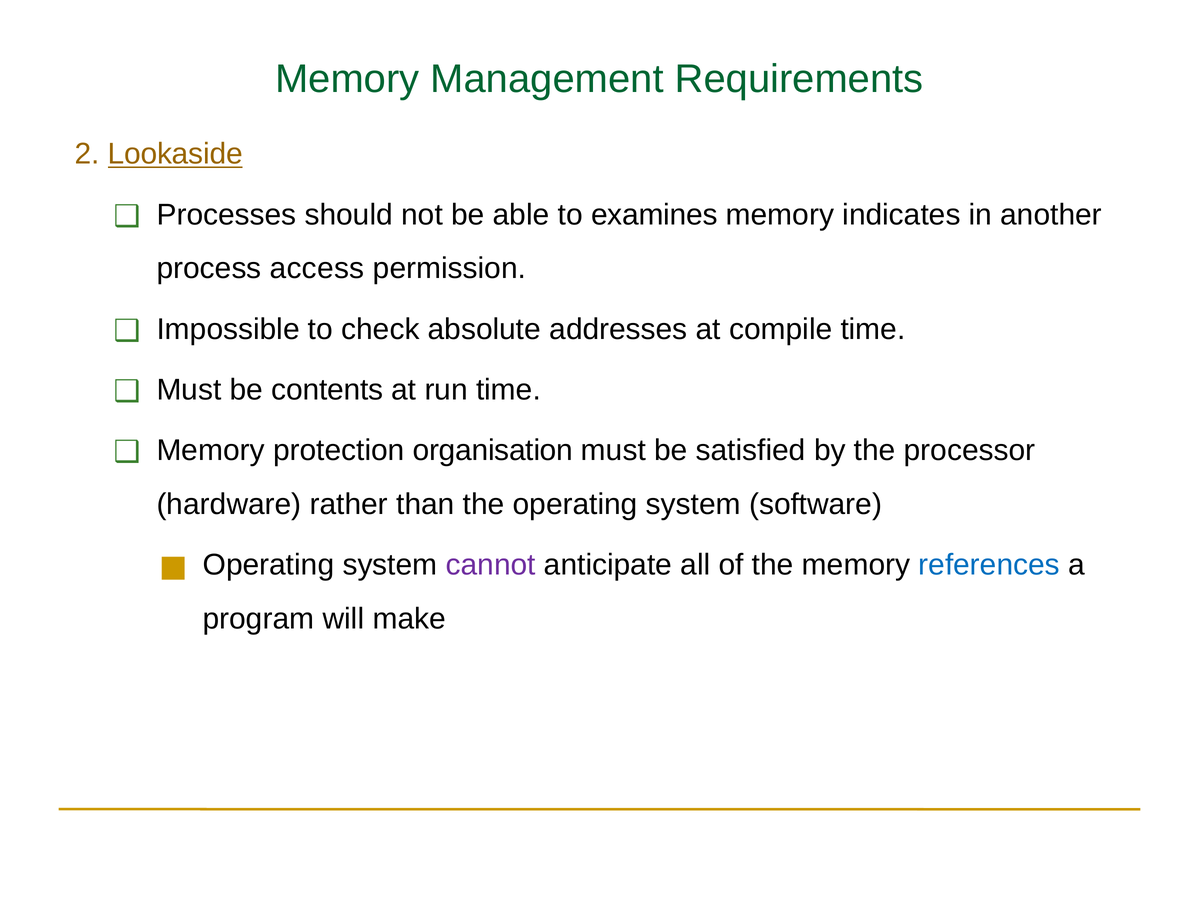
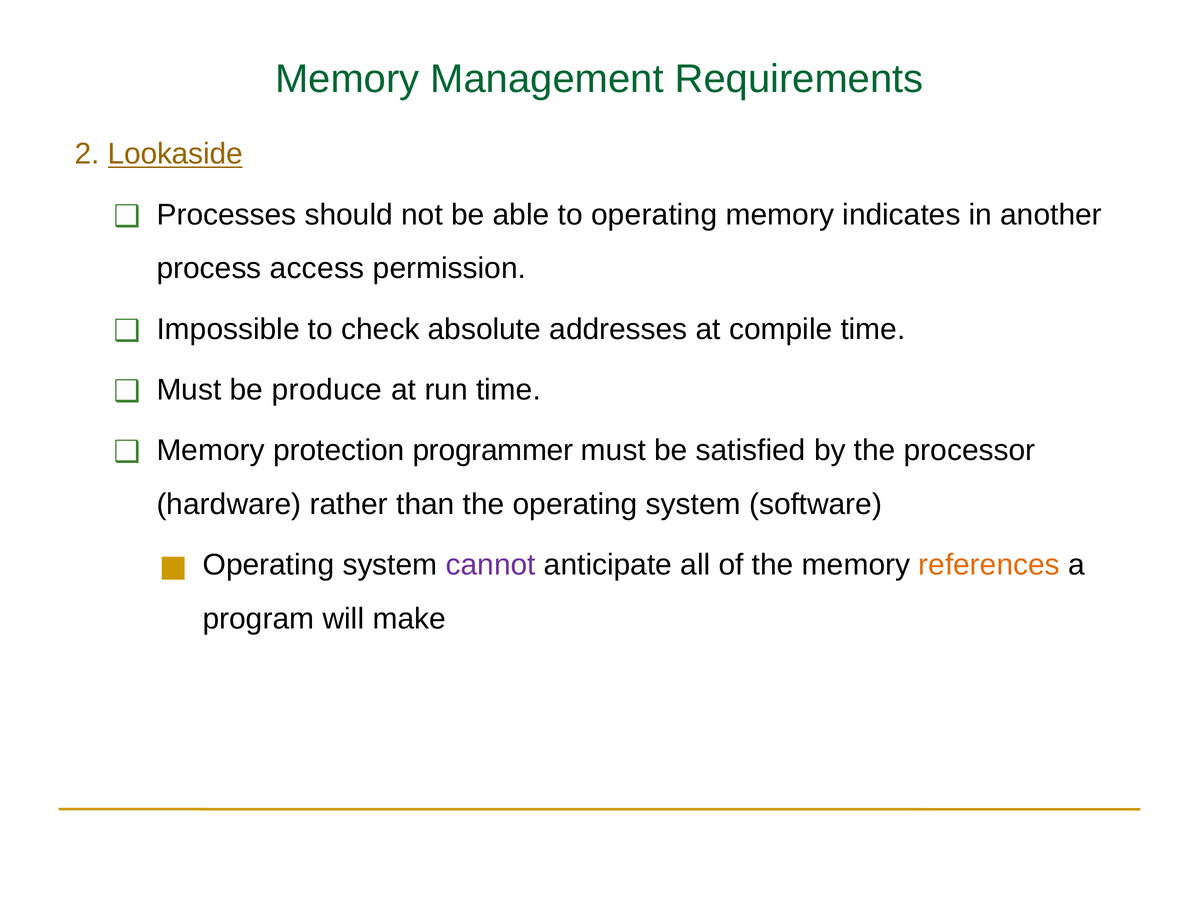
to examines: examines -> operating (654, 215)
contents: contents -> produce (327, 390)
organisation: organisation -> programmer (493, 450)
references colour: blue -> orange (989, 565)
